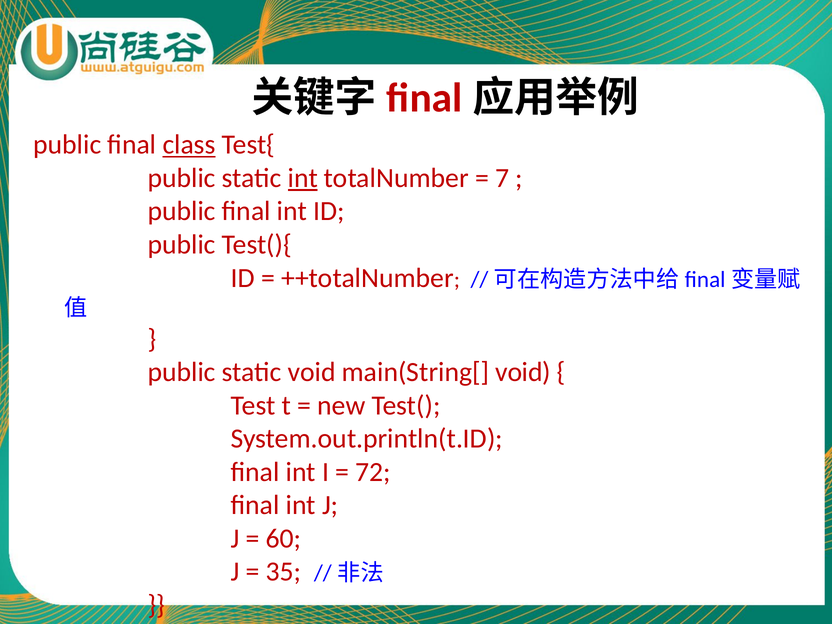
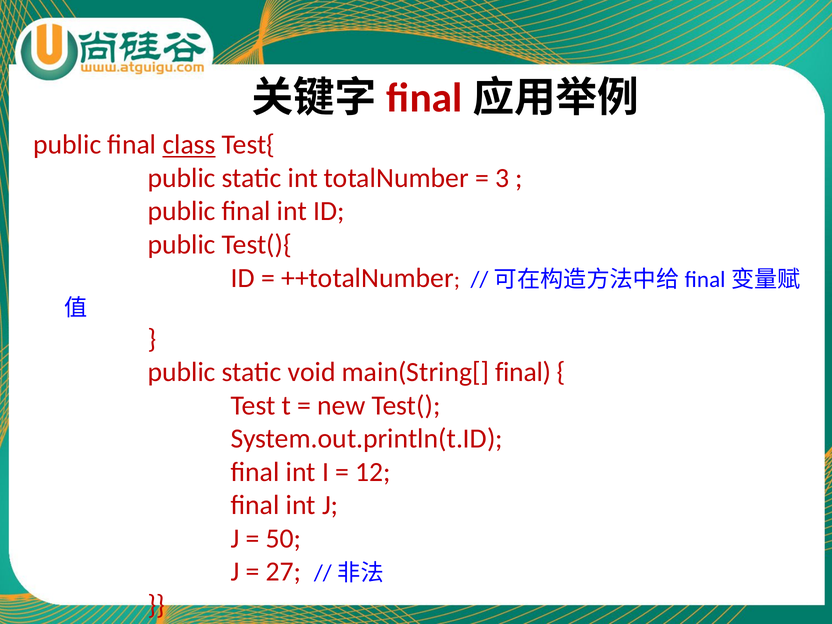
int underline: present -> none (303, 178)
7: 7 -> 3 (502, 178)
main(String[ void: void -> final (523, 372)
72: 72 -> 12 (373, 472)
60: 60 -> 50 (284, 539)
35: 35 -> 27 (284, 572)
